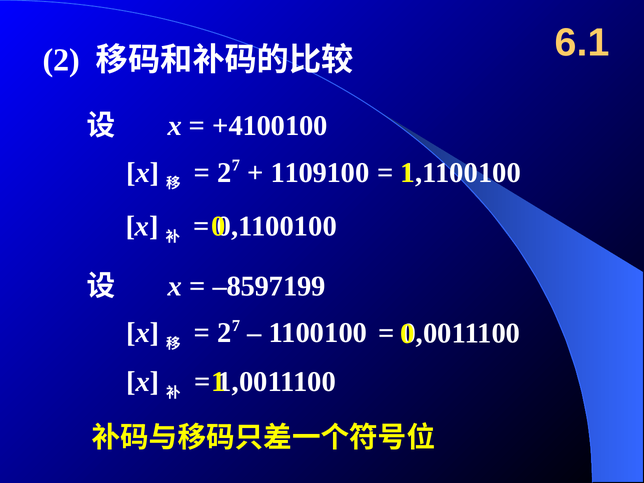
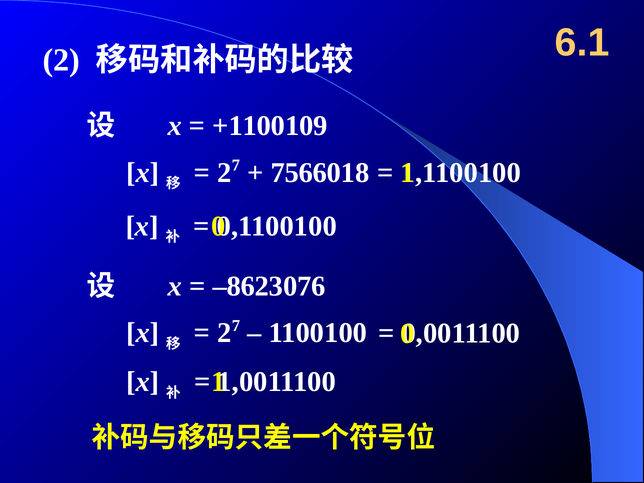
+4100100: +4100100 -> +1100109 (270, 126)
1109100: 1109100 -> 7566018 (320, 173)
–8597199: –8597199 -> –8623076 (269, 286)
